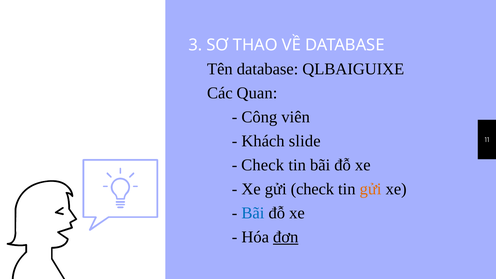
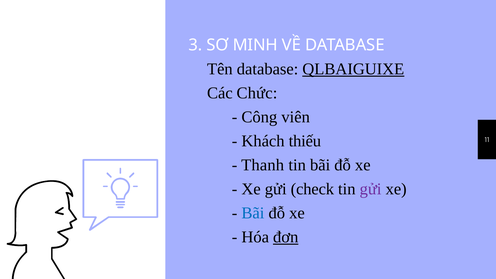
THAO: THAO -> MINH (255, 45)
QLBAIGUIXE underline: none -> present (353, 69)
Quan: Quan -> Chức (257, 93)
slide: slide -> thiếu (305, 141)
Check: Check -> Thanh (263, 165)
gửi colour: orange -> purple (371, 189)
